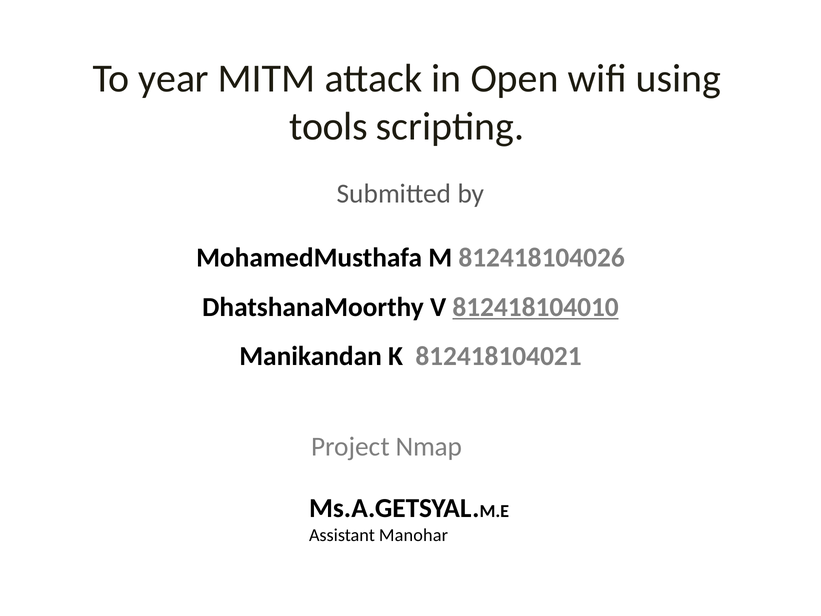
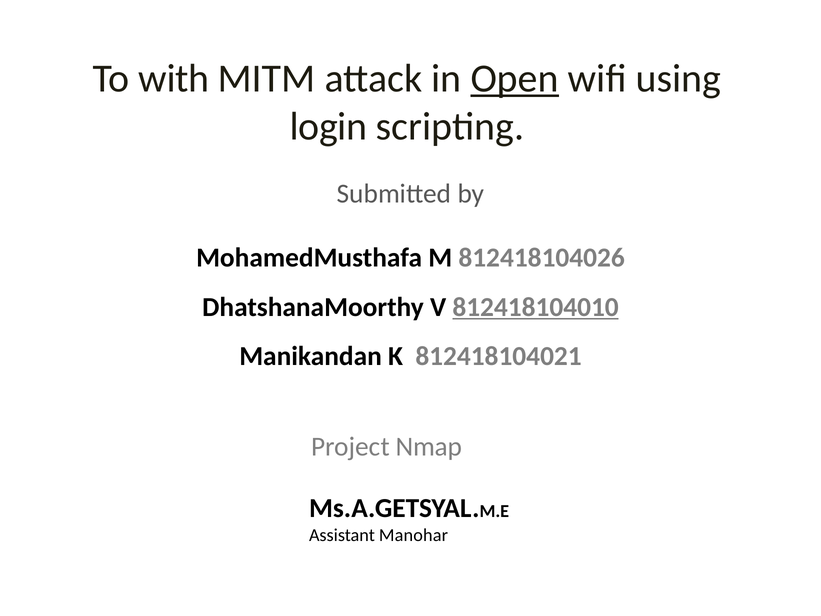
year: year -> with (174, 79)
Open underline: none -> present (515, 79)
tools: tools -> login (328, 127)
